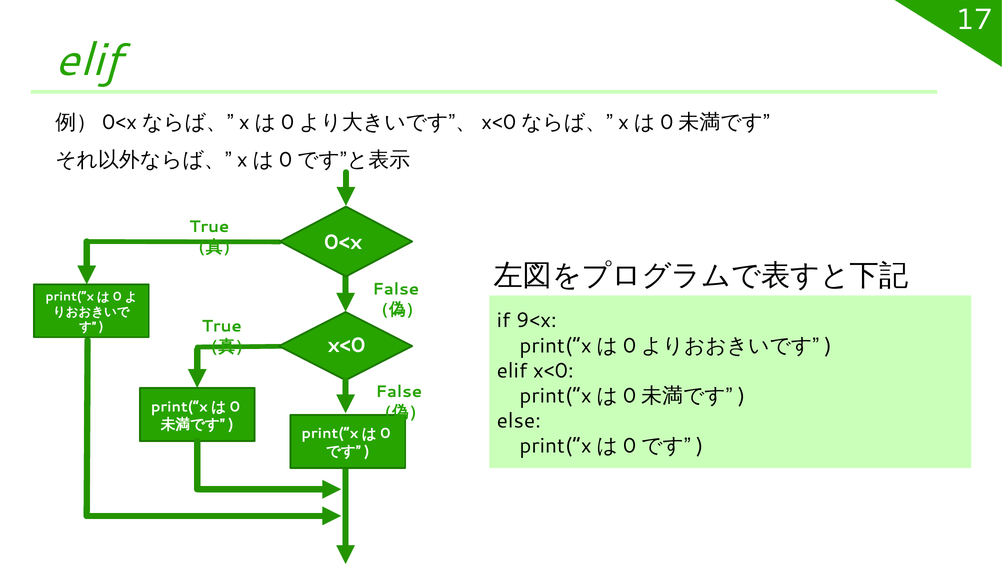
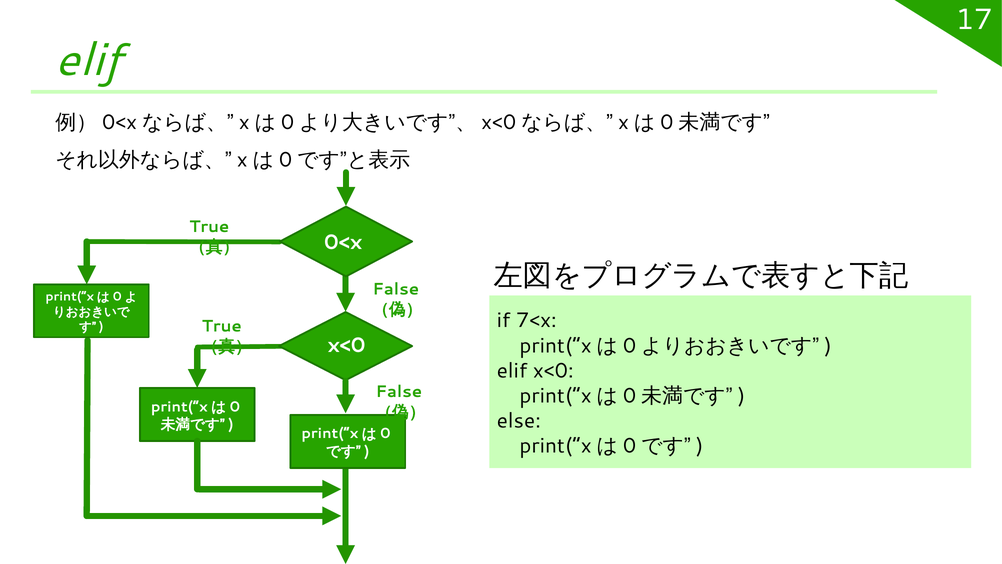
9<x: 9<x -> 7<x (536, 320)
